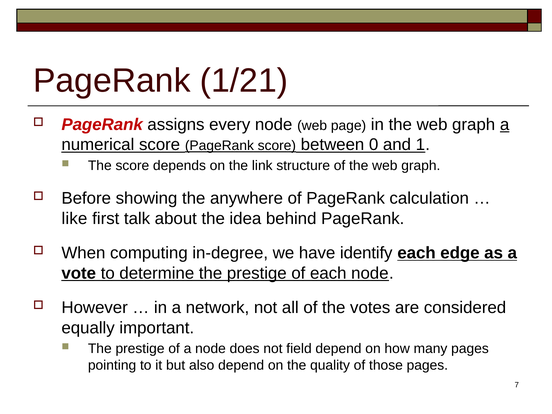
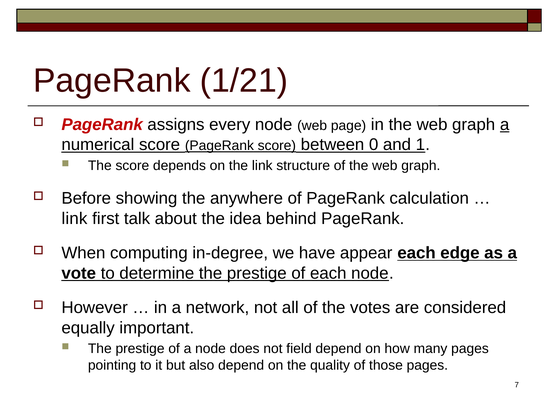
like: like -> link (74, 219)
identify: identify -> appear (366, 253)
